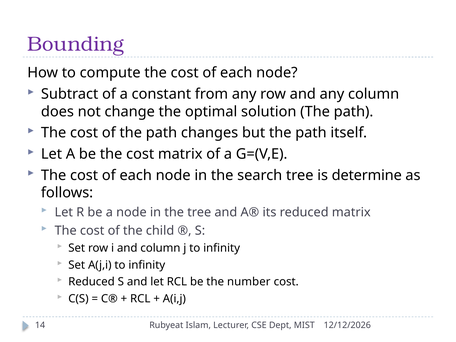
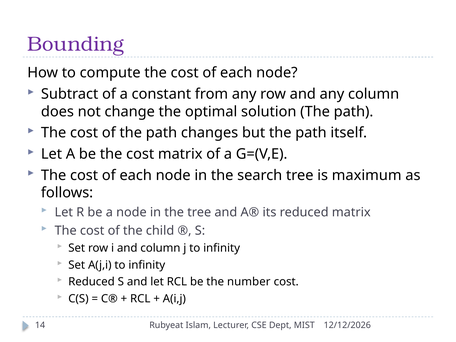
determine: determine -> maximum (367, 175)
